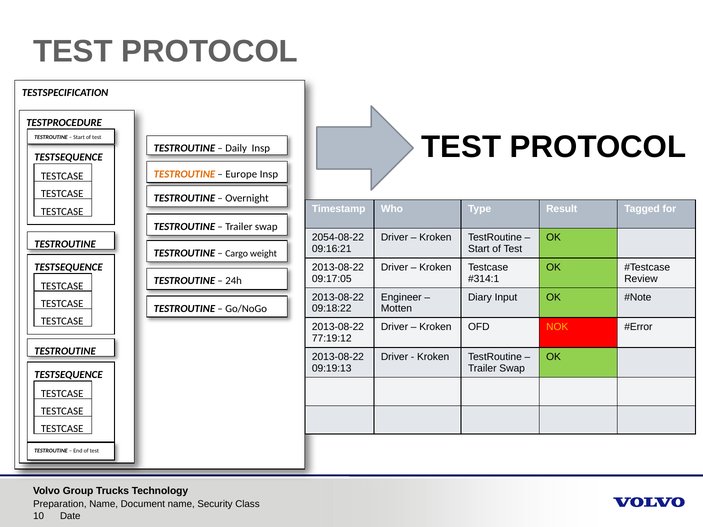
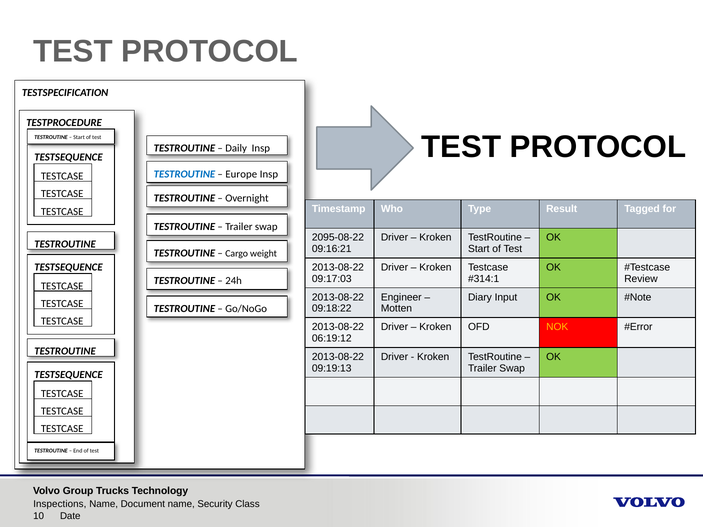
TESTROUTINE colour: orange -> blue (184, 174)
2054-08-22: 2054-08-22 -> 2095-08-22 (338, 238)
09:17:05: 09:17:05 -> 09:17:03 (332, 279)
77:19:12: 77:19:12 -> 06:19:12 (332, 338)
Preparation: Preparation -> Inspections (60, 504)
